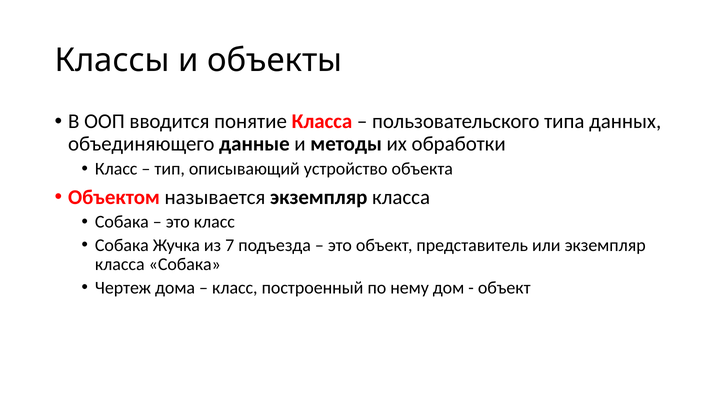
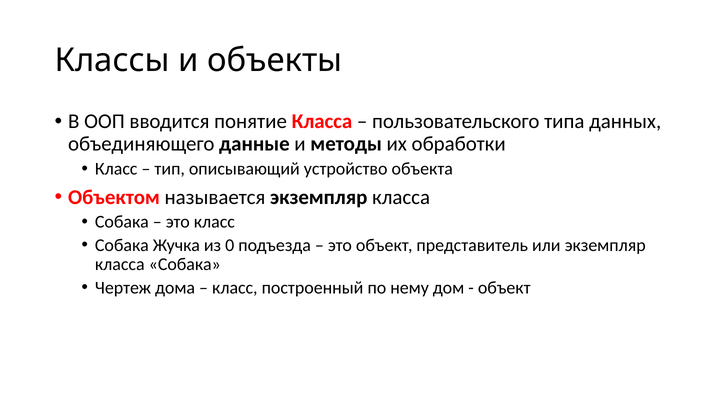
7: 7 -> 0 (230, 245)
